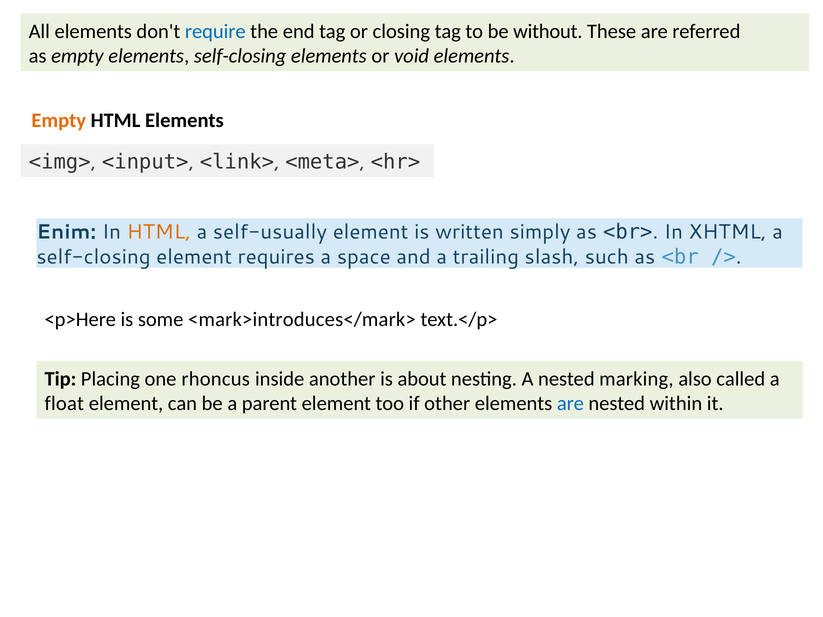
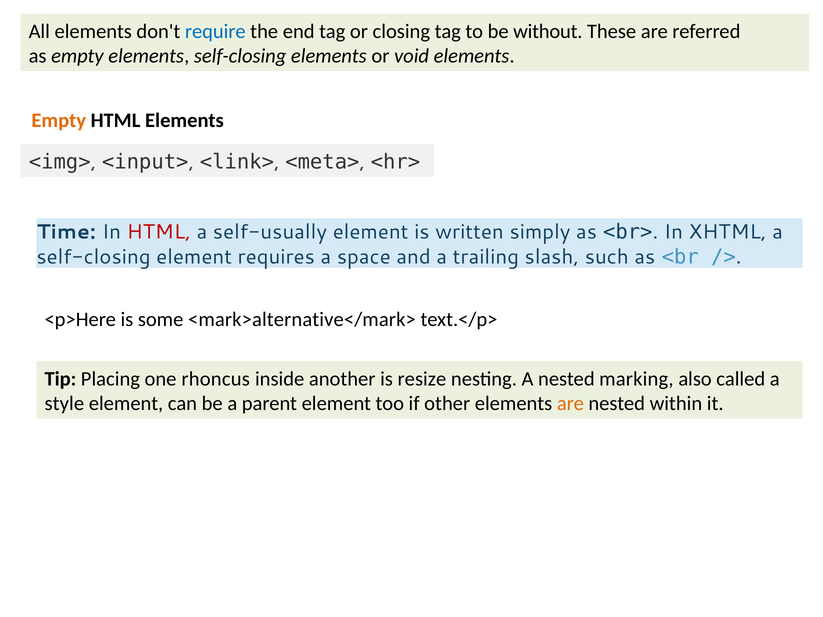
Enim: Enim -> Time (66, 232)
HTML colour: orange -> red (159, 232)
<mark>introduces</mark>: <mark>introduces</mark> -> <mark>alternative</mark> (302, 320)
about: about -> resize (422, 379)
float: float -> style (64, 404)
are colour: blue -> orange (570, 404)
